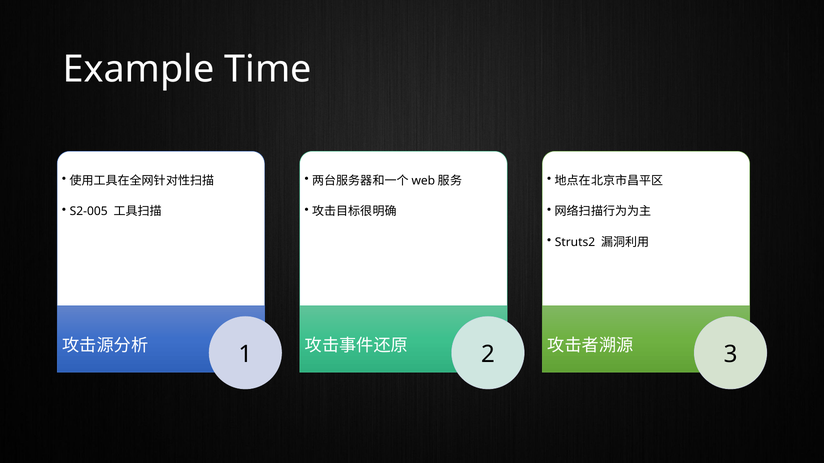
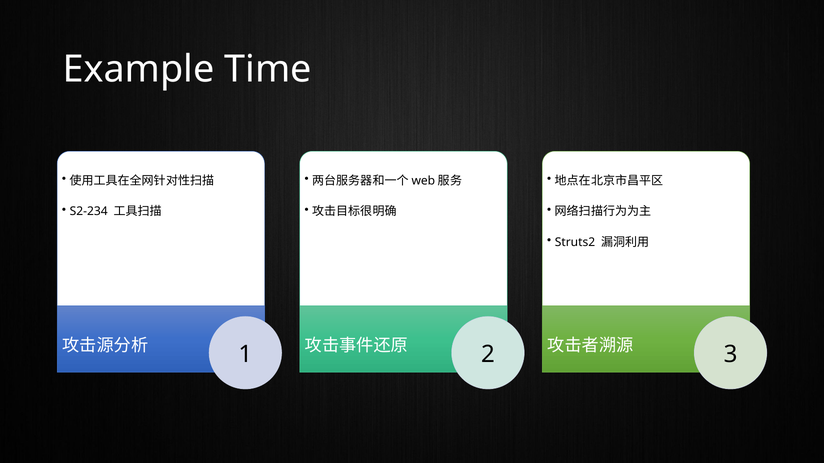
S2-005: S2-005 -> S2-234 (89, 212)
